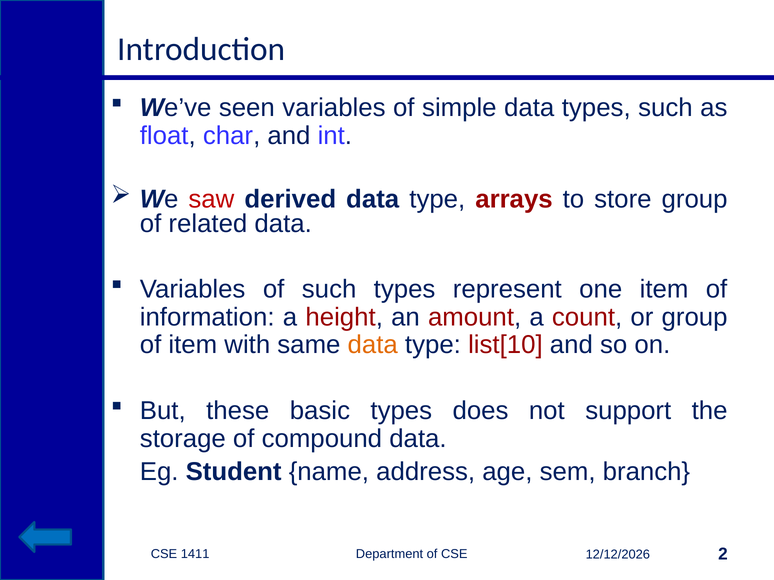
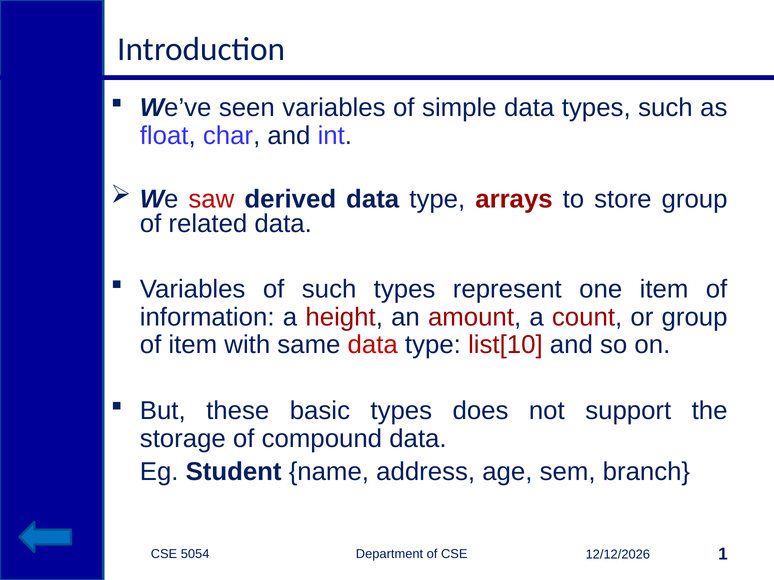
data colour: orange -> red (373, 345)
1411: 1411 -> 5054 (195, 554)
2: 2 -> 1 (723, 555)
